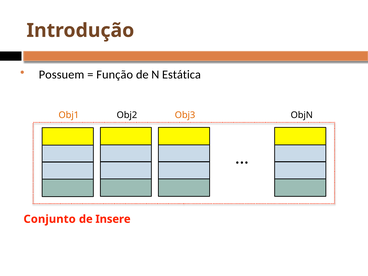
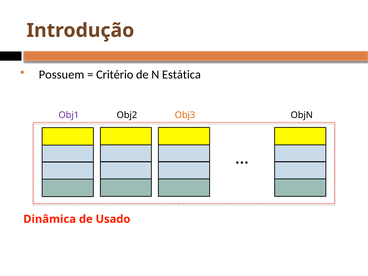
Função: Função -> Critério (115, 75)
Obj1 colour: orange -> purple (69, 115)
Conjunto: Conjunto -> Dinâmica (50, 219)
Insere: Insere -> Usado (113, 219)
